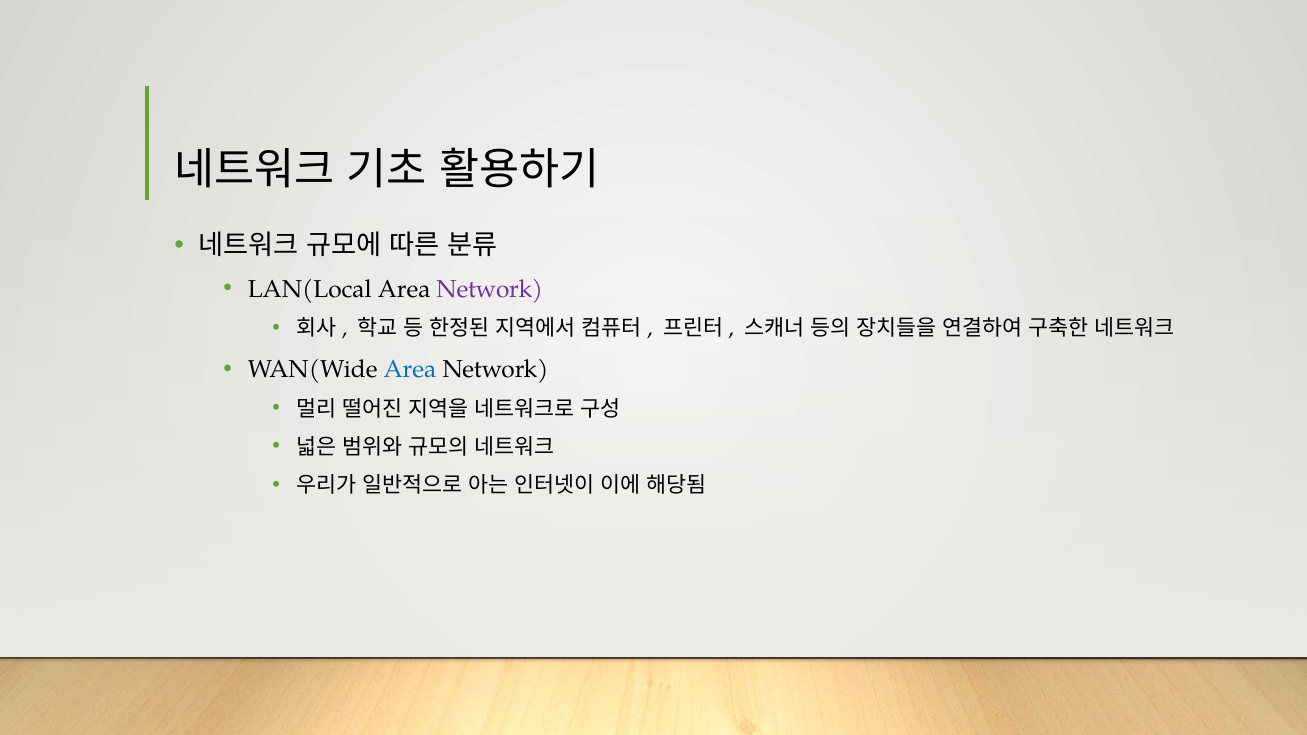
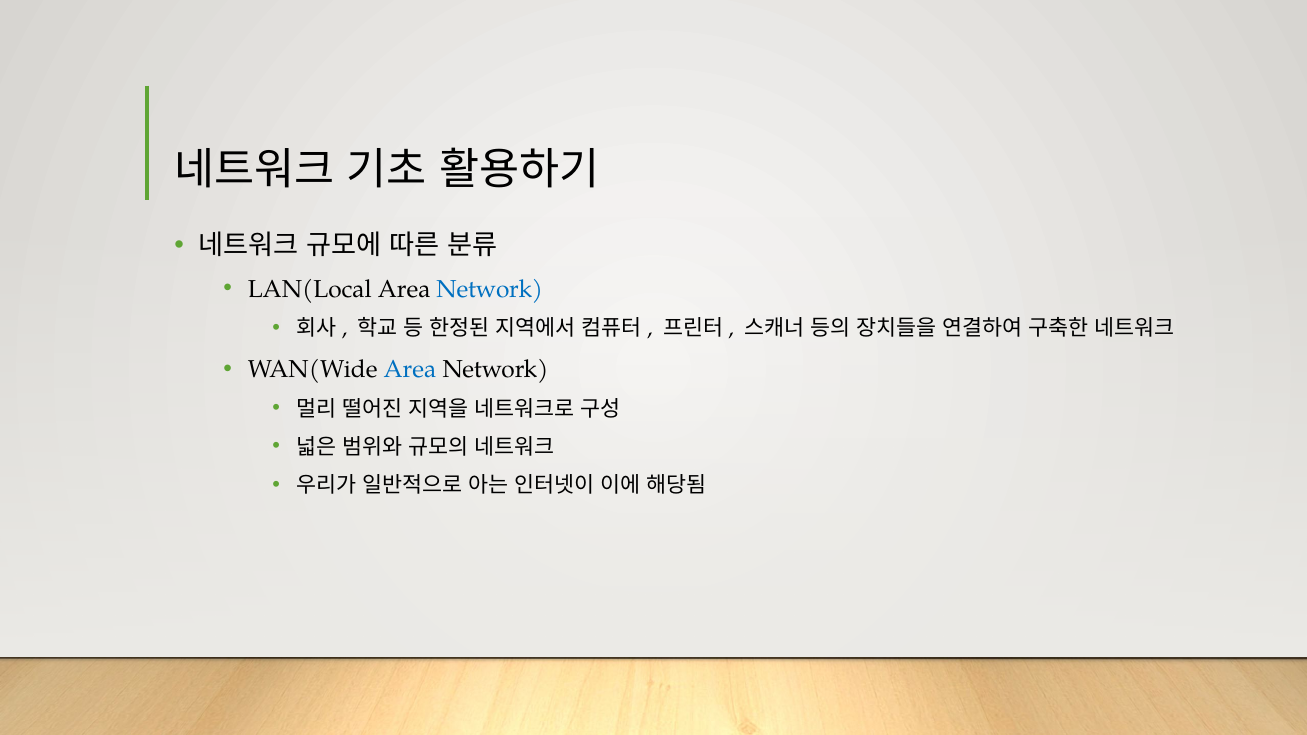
Network colour: purple -> blue (490, 289)
